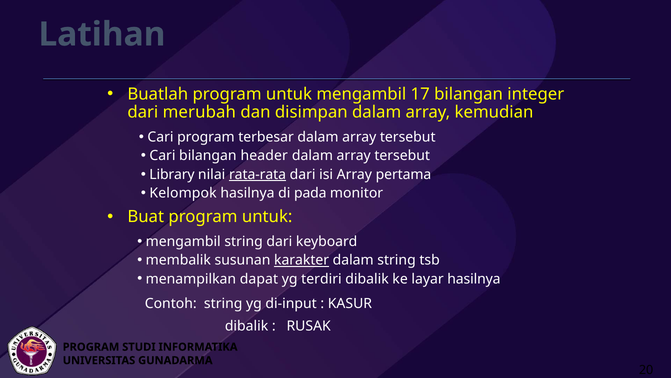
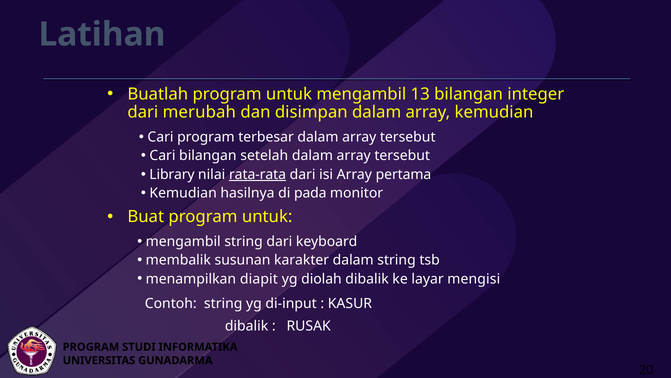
17: 17 -> 13 (420, 94)
header: header -> setelah (264, 156)
Kelompok: Kelompok -> Kemudian (183, 193)
karakter underline: present -> none (302, 260)
dapat: dapat -> diapit (259, 279)
terdiri: terdiri -> diolah (321, 279)
layar hasilnya: hasilnya -> mengisi (474, 279)
